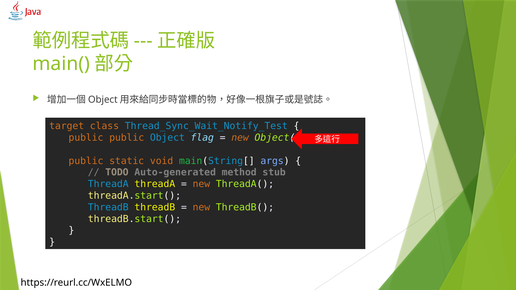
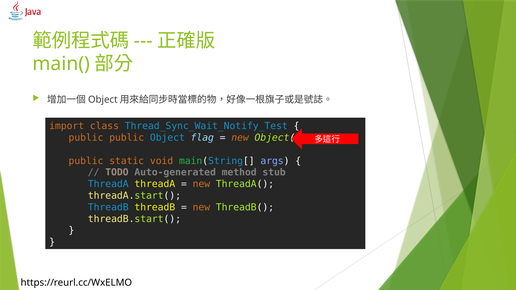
target: target -> import (67, 126)
